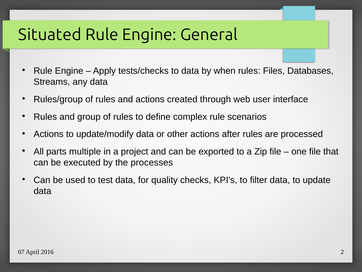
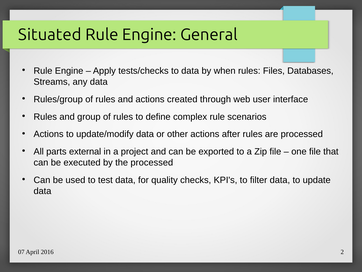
multiple: multiple -> external (85, 151)
the processes: processes -> processed (152, 162)
